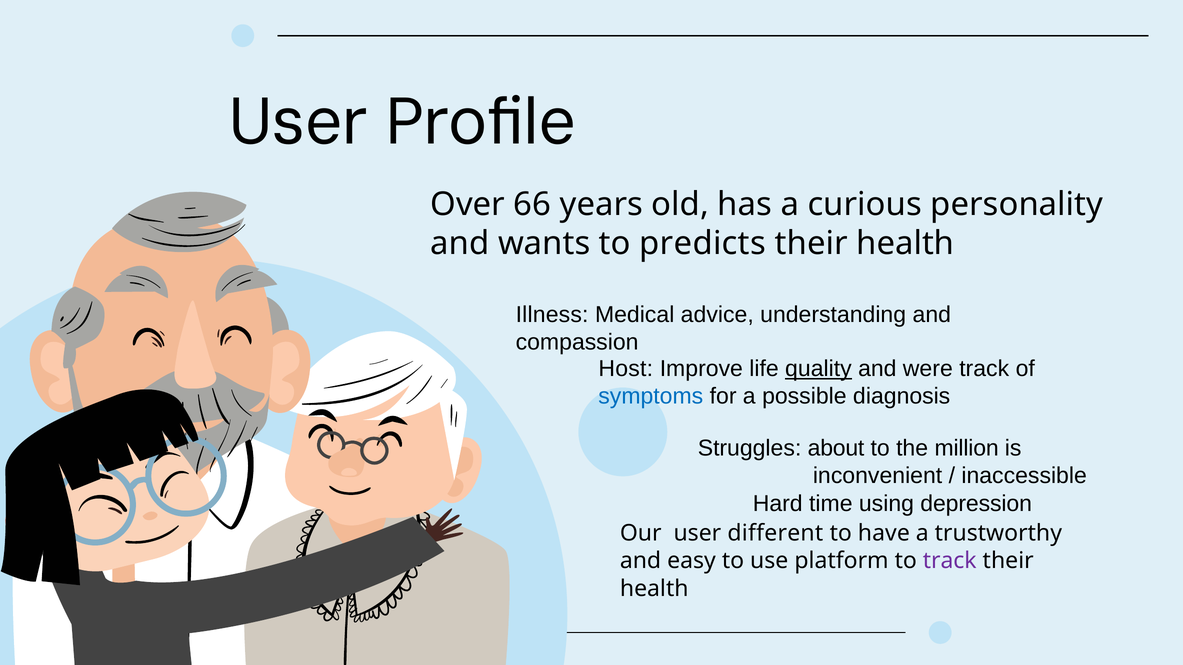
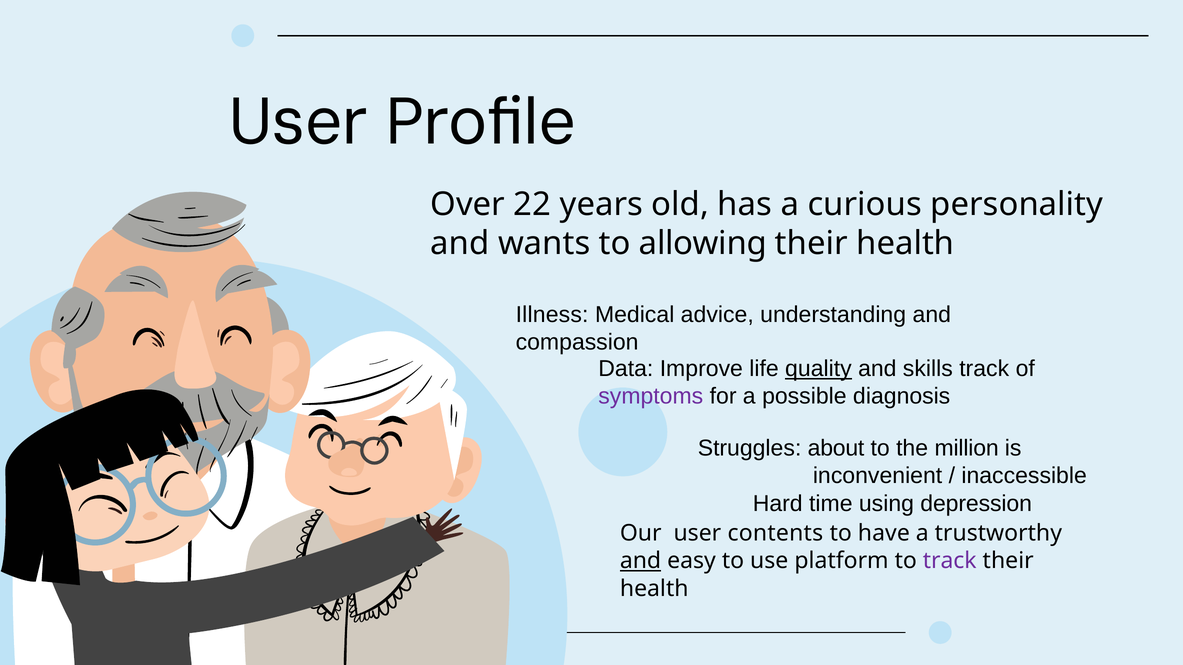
66: 66 -> 22 (532, 204)
predicts: predicts -> allowing (703, 244)
Host: Host -> Data (626, 369)
were: were -> skills (928, 369)
symptoms colour: blue -> purple (651, 397)
different: different -> contents (775, 534)
and underline: none -> present (641, 561)
